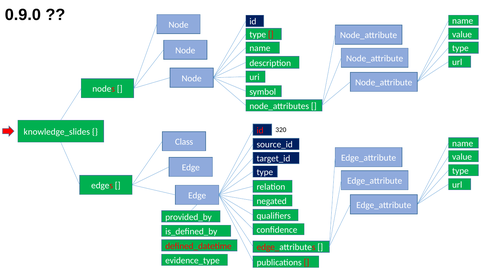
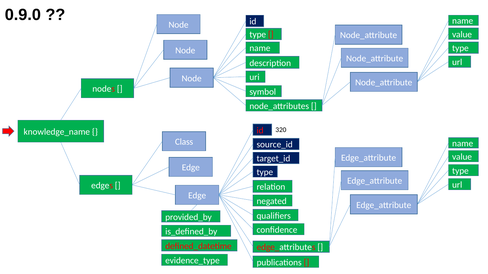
knowledge_slides: knowledge_slides -> knowledge_name (57, 132)
